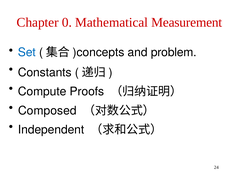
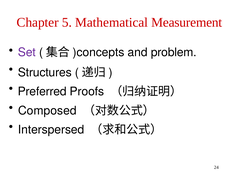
0: 0 -> 5 (67, 22)
Set colour: blue -> purple (27, 52)
Constants: Constants -> Structures (45, 73)
Compute: Compute -> Preferred (42, 92)
Independent: Independent -> Interspersed (51, 130)
